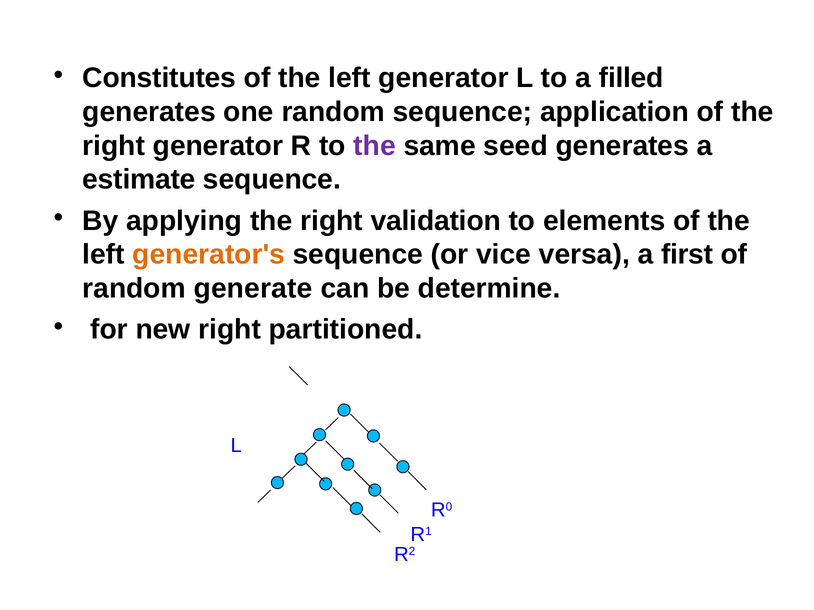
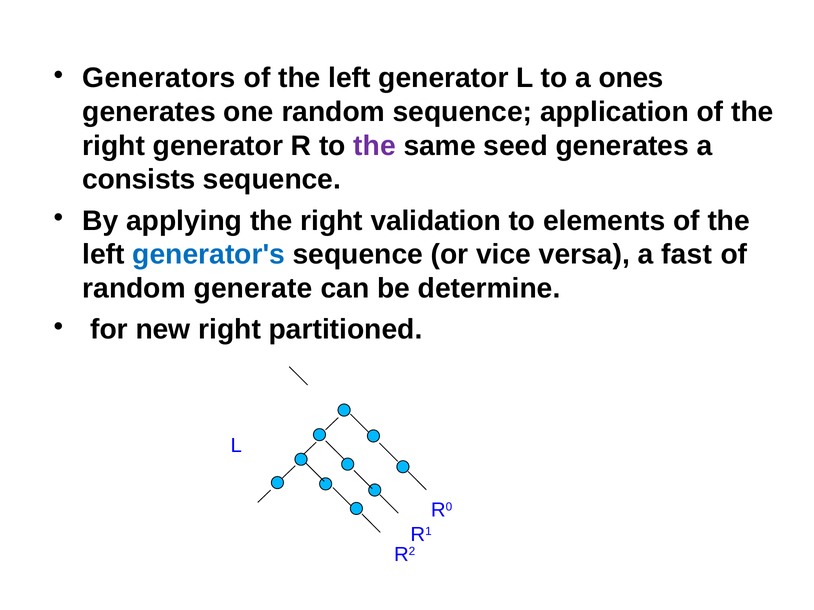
Constitutes: Constitutes -> Generators (159, 78)
filled: filled -> ones (631, 78)
estimate: estimate -> consists (139, 180)
generator's colour: orange -> blue (209, 255)
first: first -> fast (687, 255)
